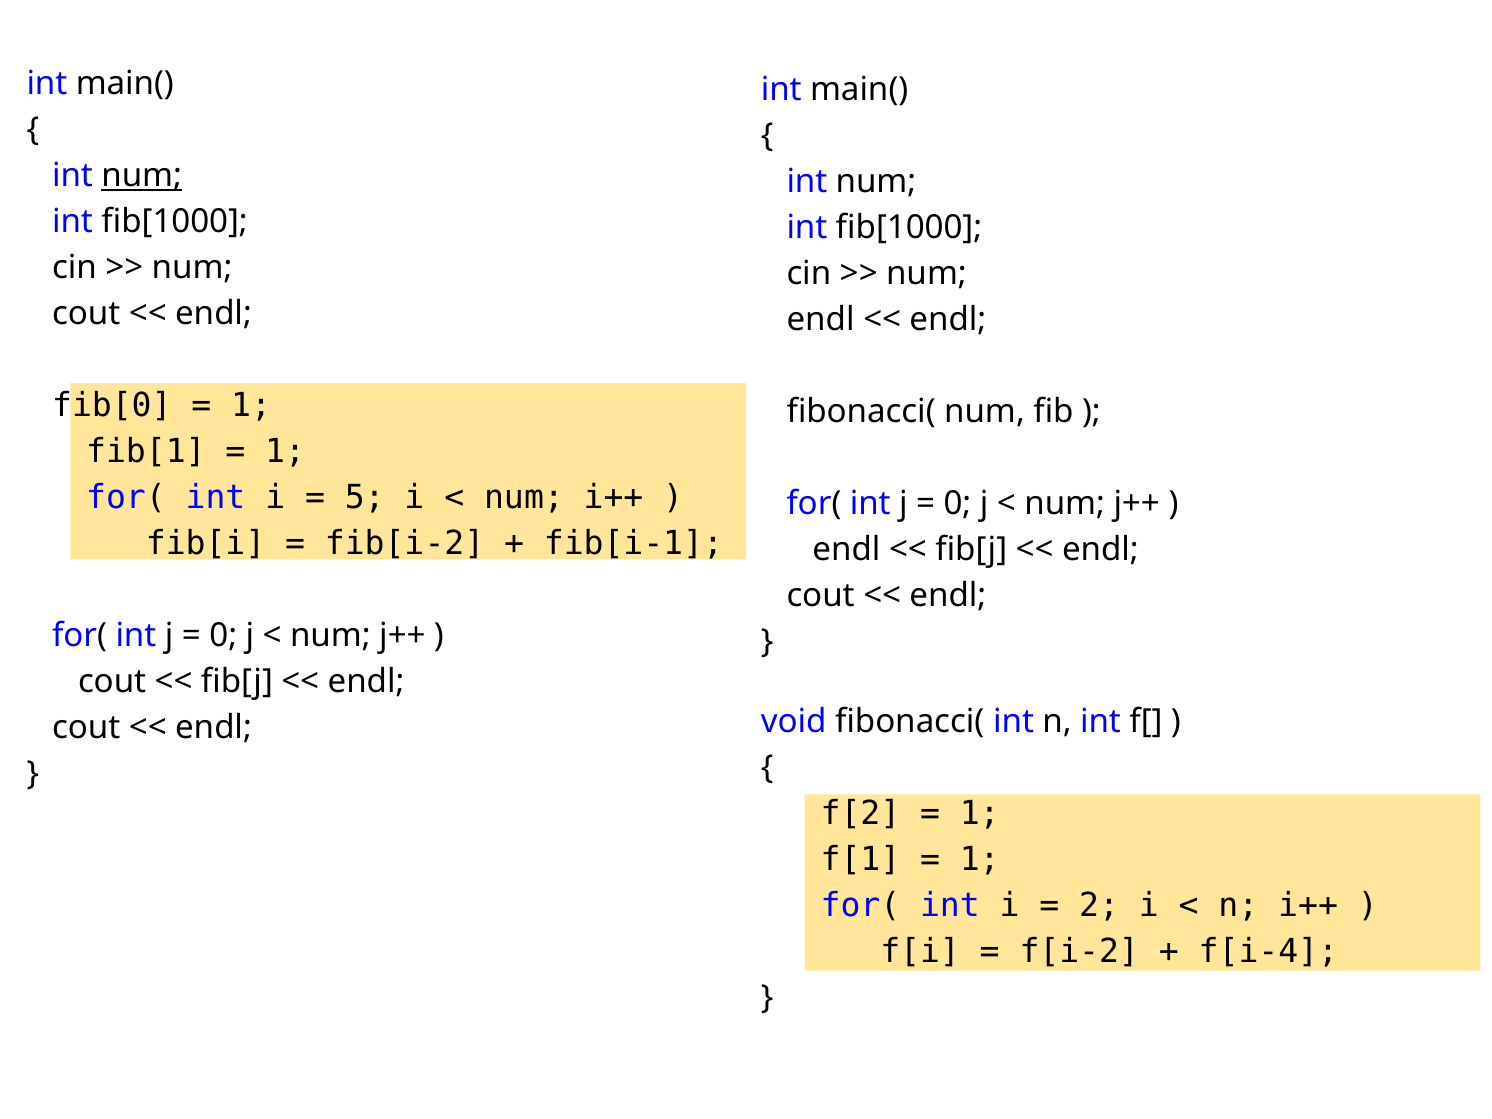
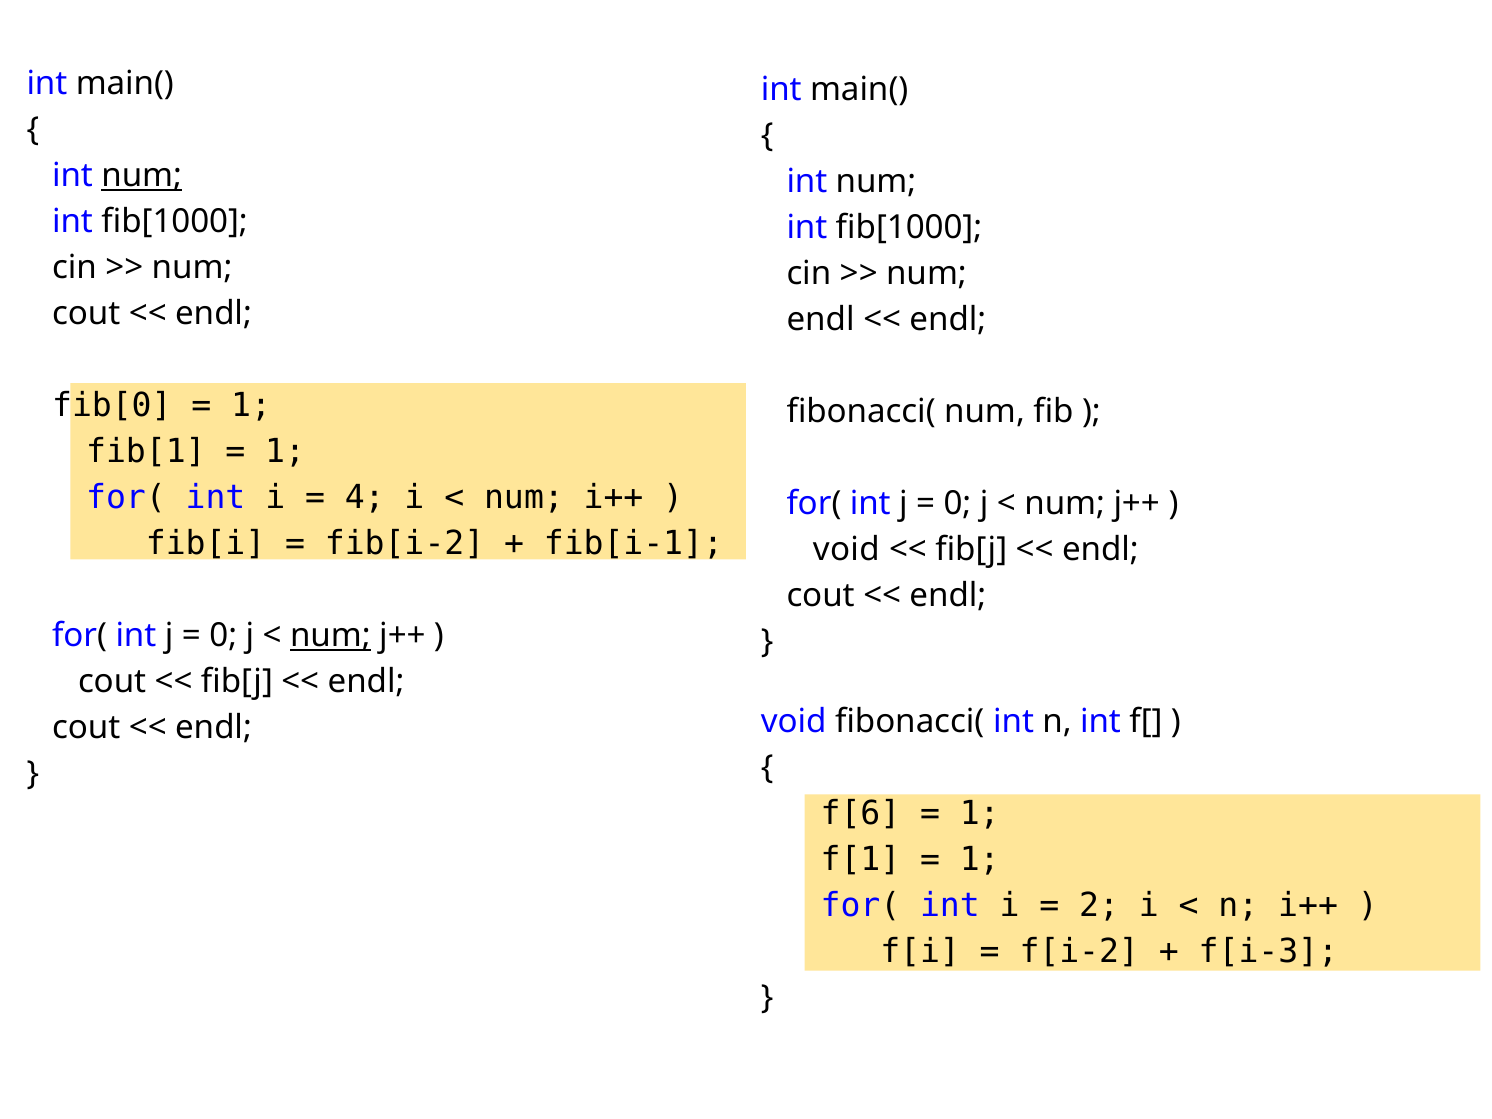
5: 5 -> 4 (365, 497)
endl: endl -> void (846, 550)
num underline: none -> present (330, 635)
f[2: f[2 -> f[6 (860, 813)
f[i-4: f[i-4 -> f[i-3 (1268, 951)
